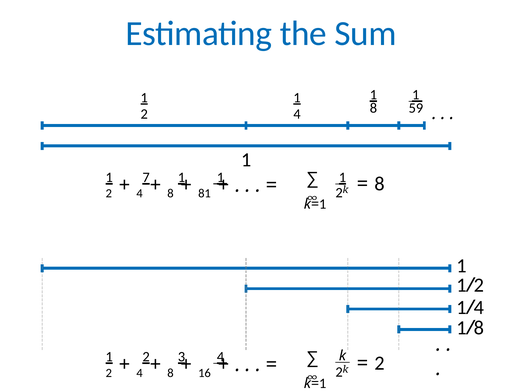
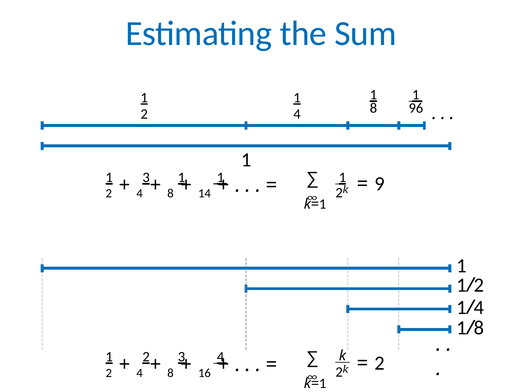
59: 59 -> 96 (416, 108)
1 7: 7 -> 3 (146, 177)
8: 8 -> 9 (379, 184)
81: 81 -> 14 (205, 193)
